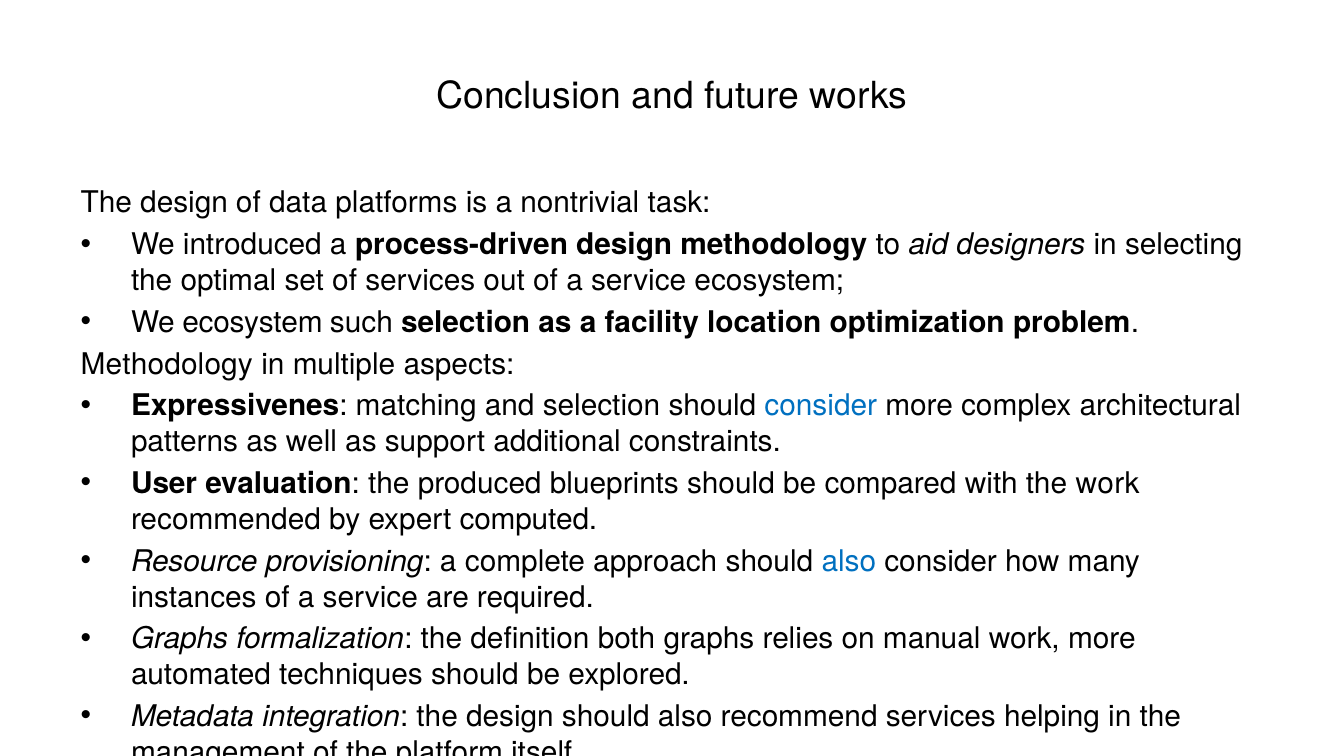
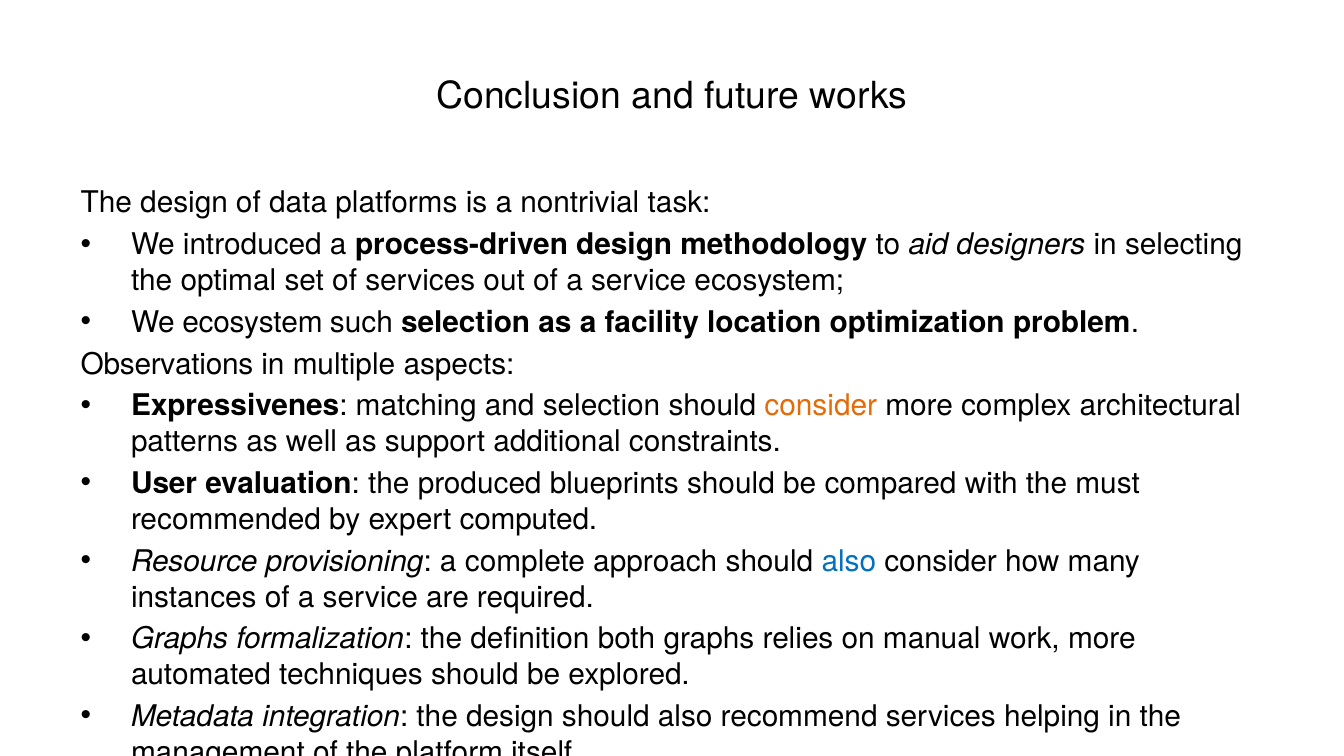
Methodology: Methodology -> Observations (167, 364)
consider colour: blue -> orange (821, 406)
the work: work -> must (1108, 484)
